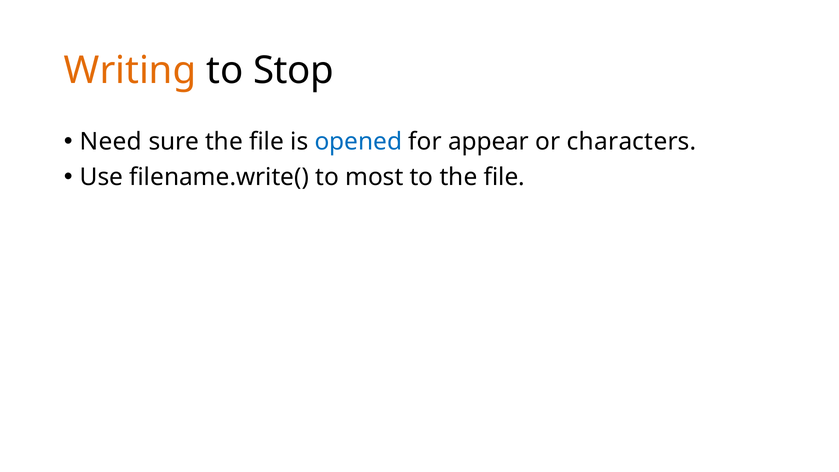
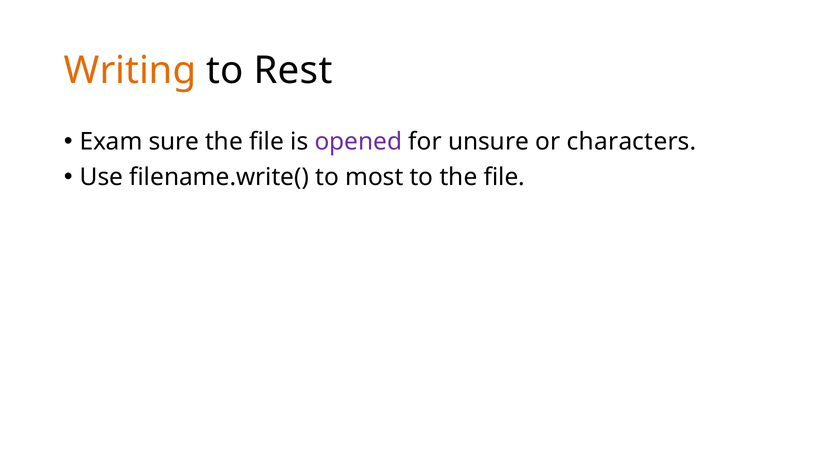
Stop: Stop -> Rest (293, 70)
Need: Need -> Exam (111, 142)
opened colour: blue -> purple (358, 142)
appear: appear -> unsure (489, 142)
